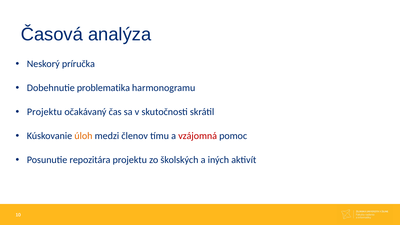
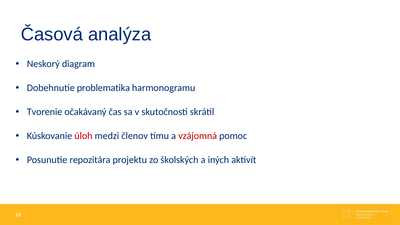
príručka: príručka -> diagram (78, 64)
Projektu: Projektu -> Tvorenie (45, 112)
úloh colour: orange -> red (83, 136)
